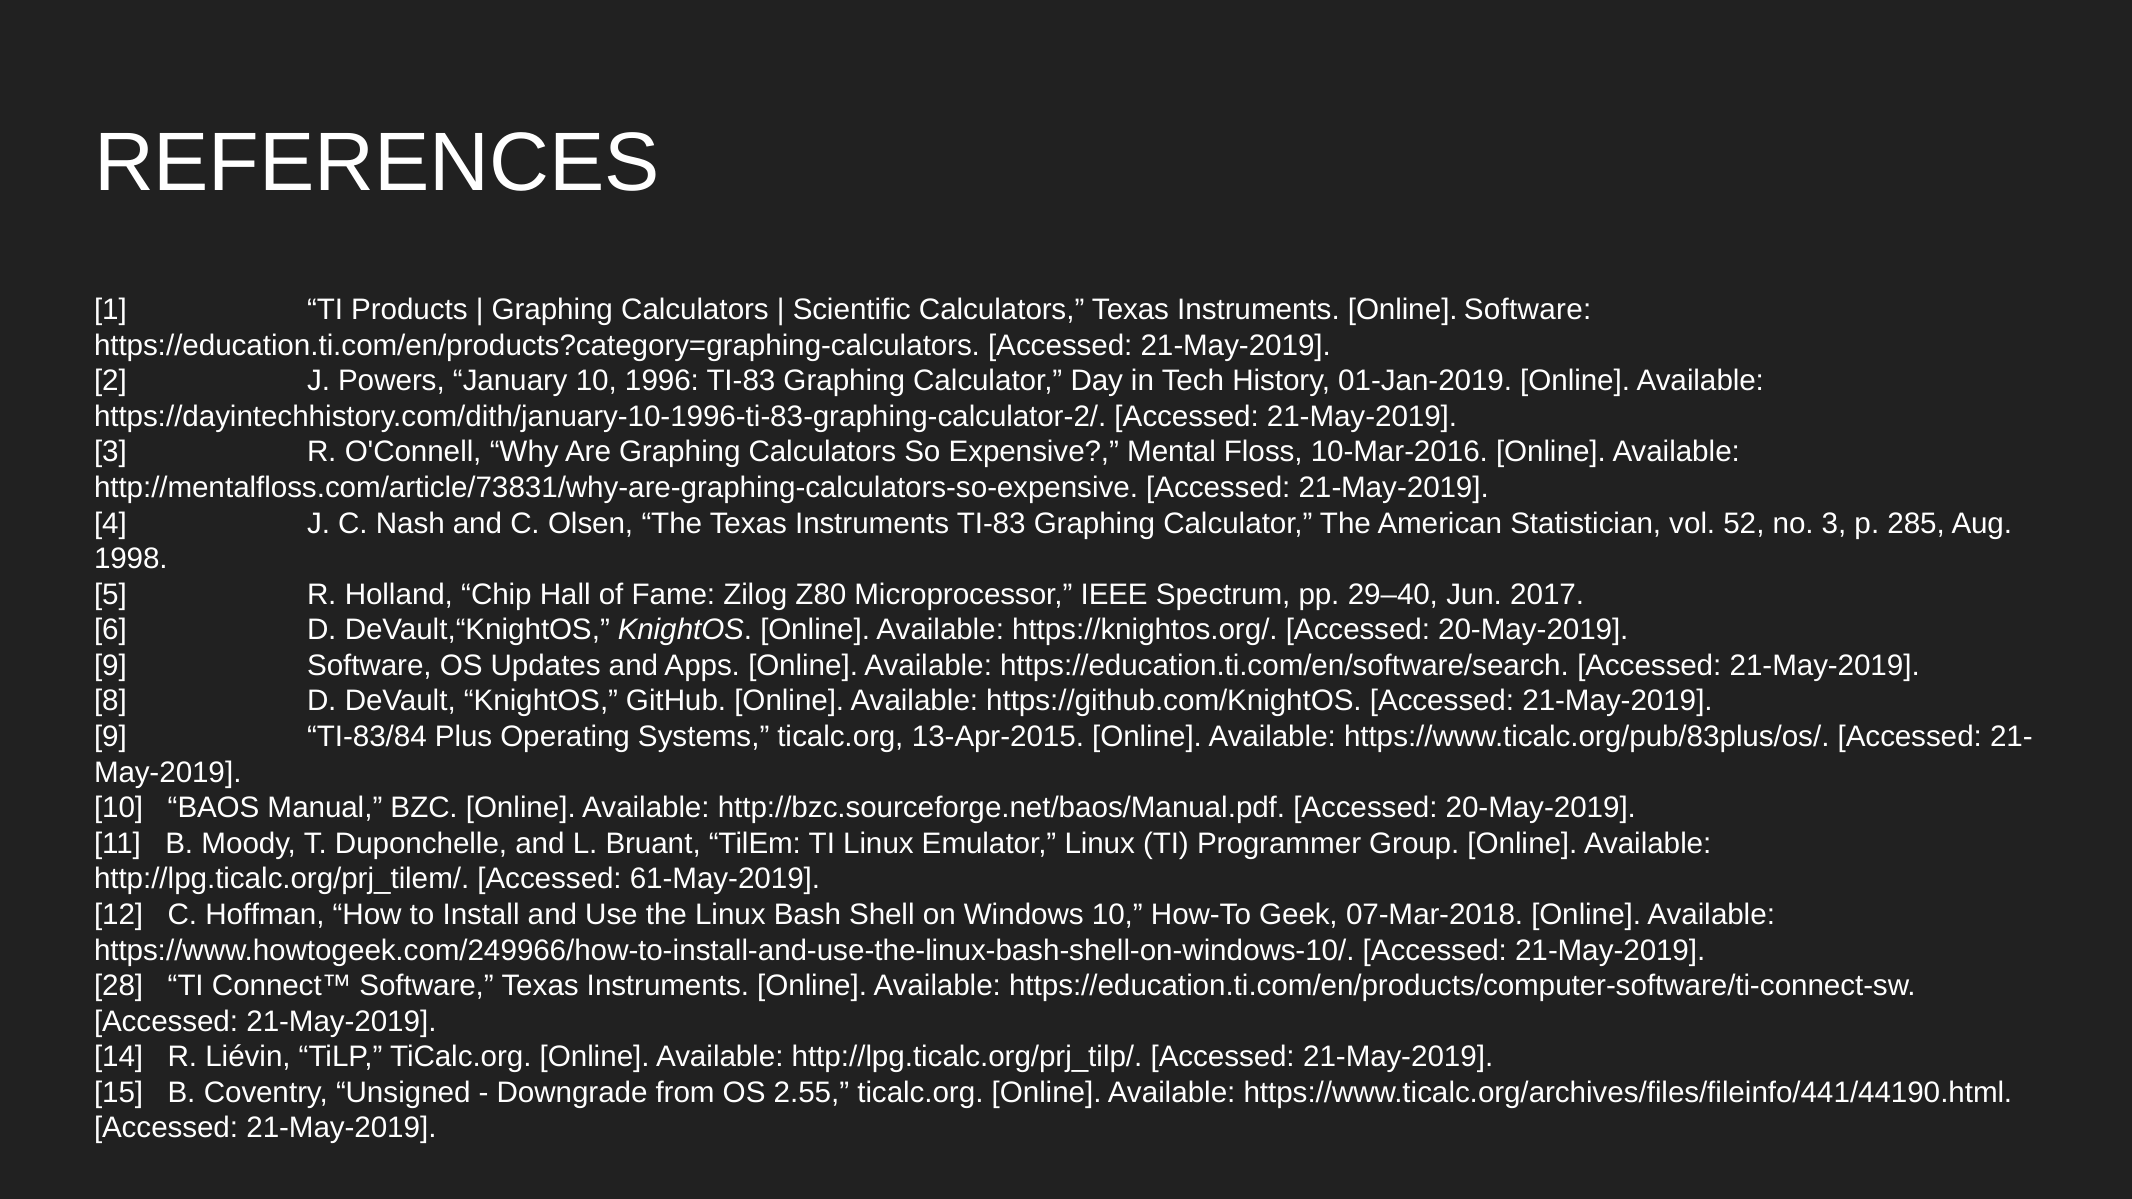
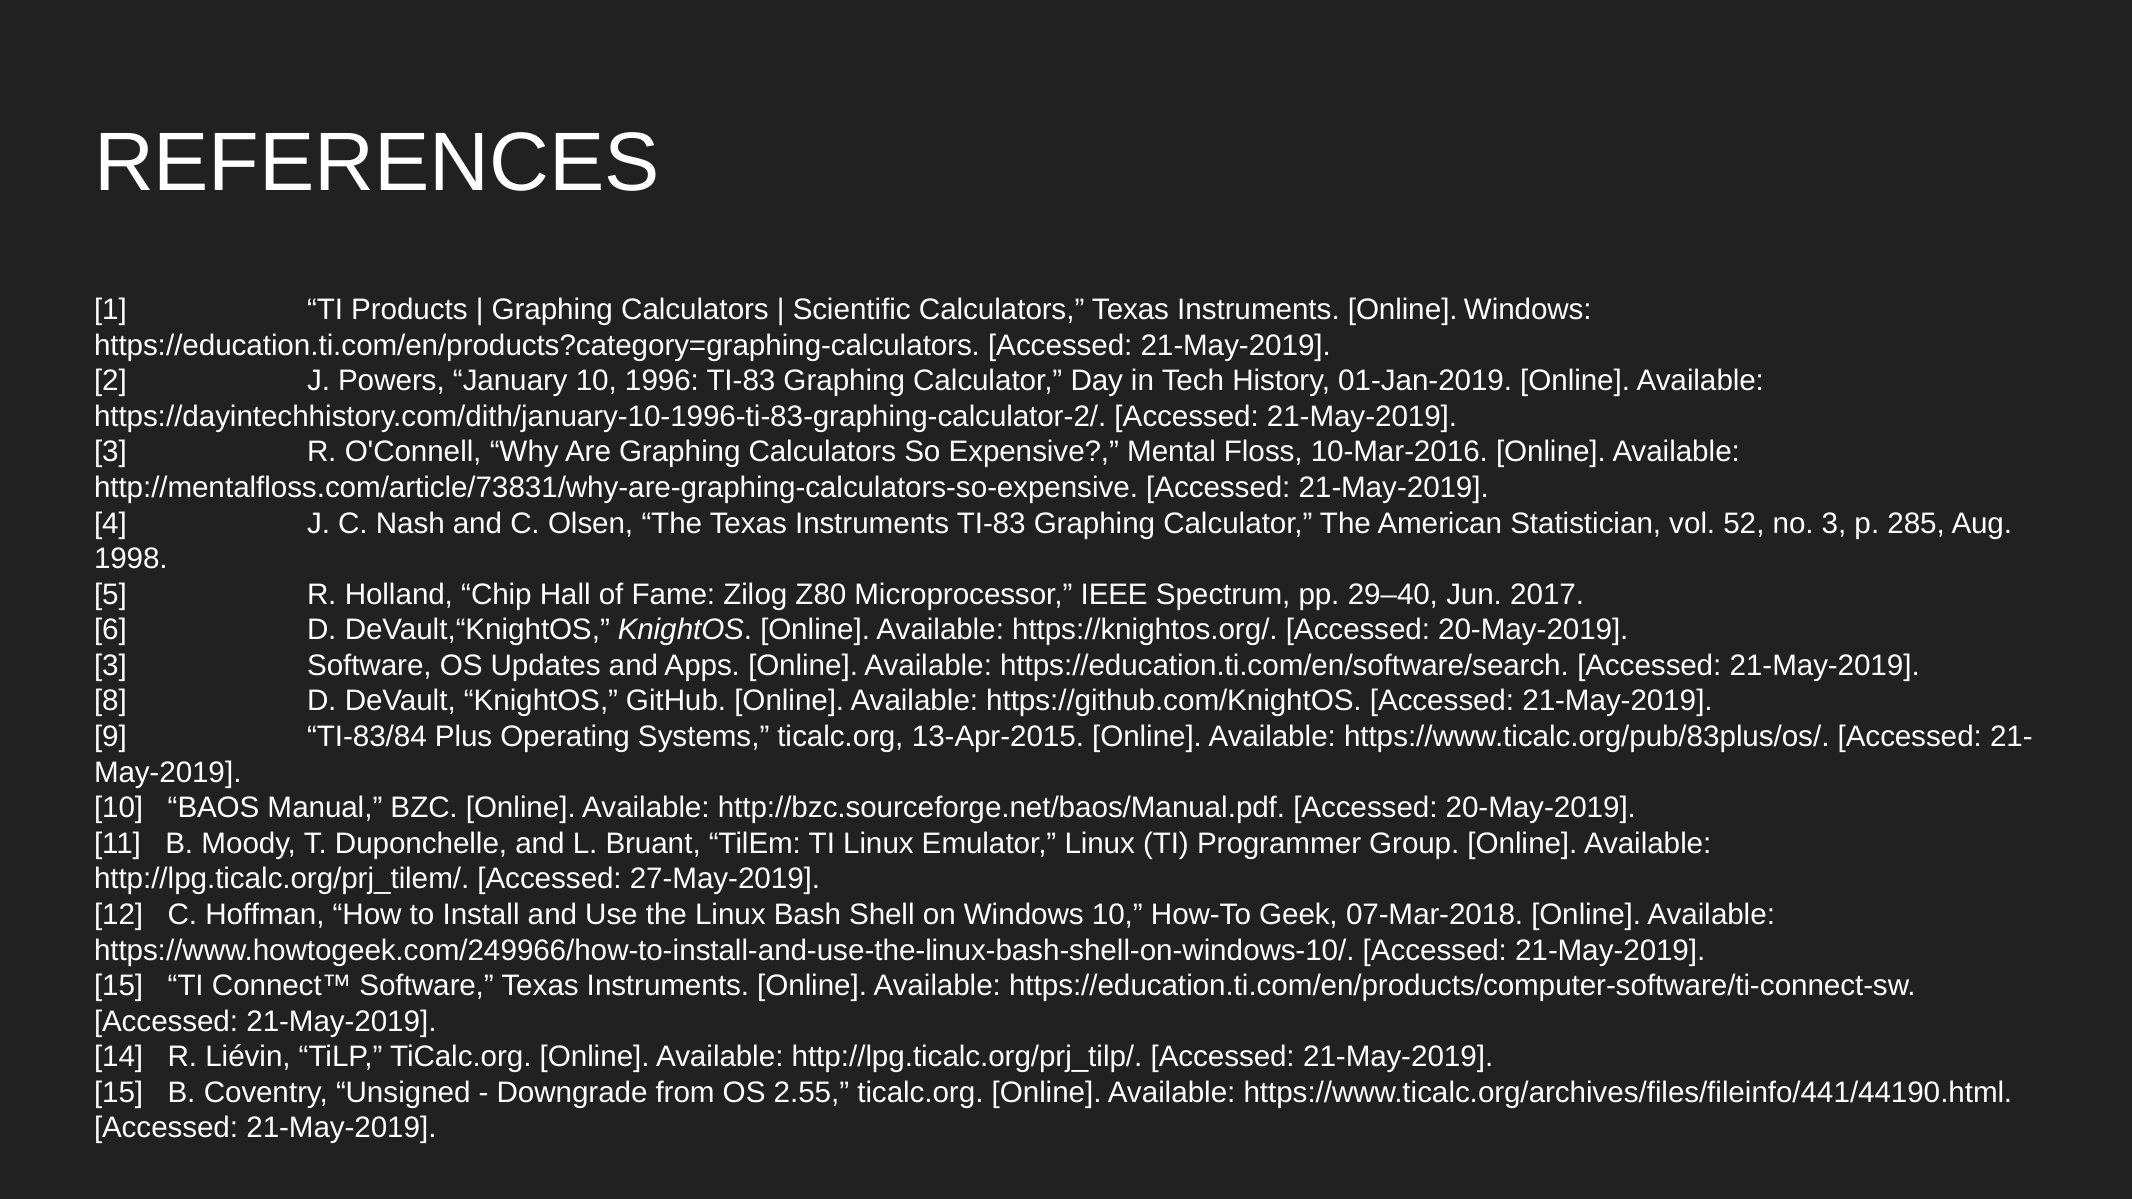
Online Software: Software -> Windows (1528, 310)
9: 9 -> 3 (110, 666)
61-May-2019: 61-May-2019 -> 27-May-2019 (725, 879)
28: 28 -> 15 (119, 986)
